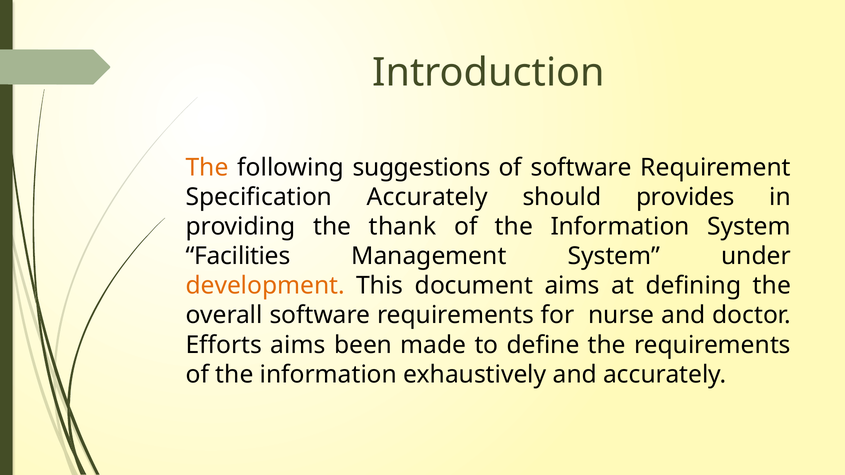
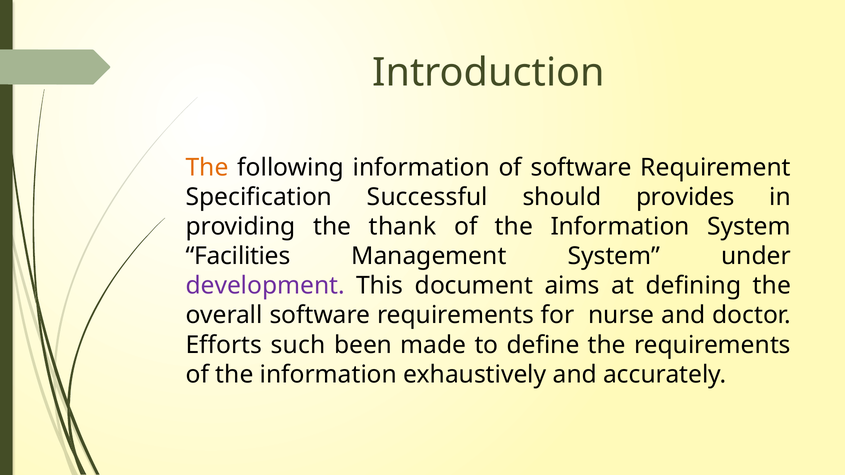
following suggestions: suggestions -> information (421, 168)
Specification Accurately: Accurately -> Successful (427, 197)
development colour: orange -> purple (265, 286)
Efforts aims: aims -> such (298, 345)
